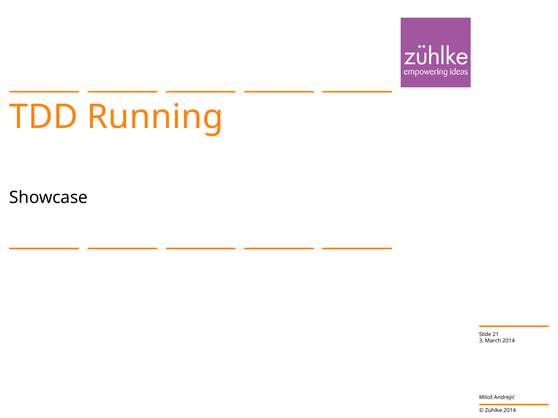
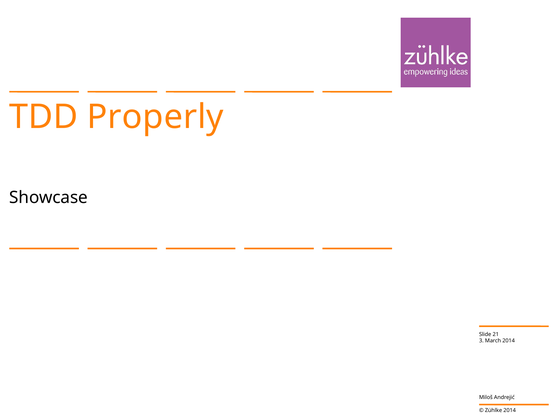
Running: Running -> Properly (155, 117)
